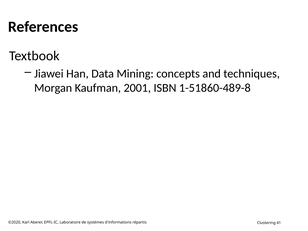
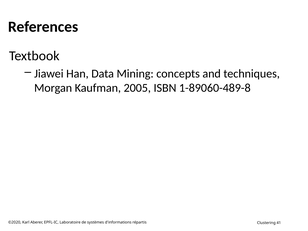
2001: 2001 -> 2005 (137, 88)
1-51860-489-8: 1-51860-489-8 -> 1-89060-489-8 (215, 88)
